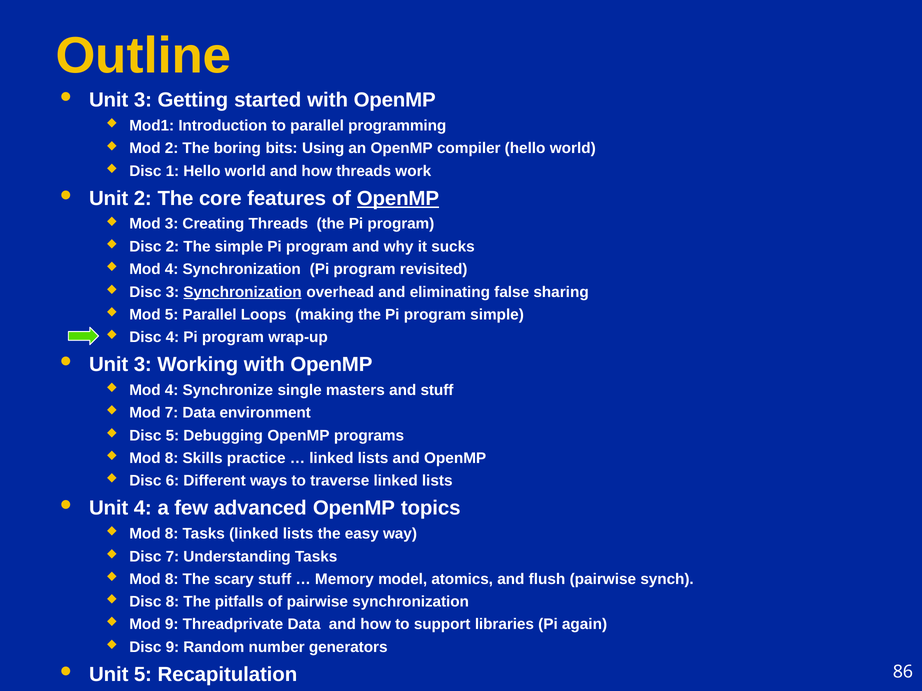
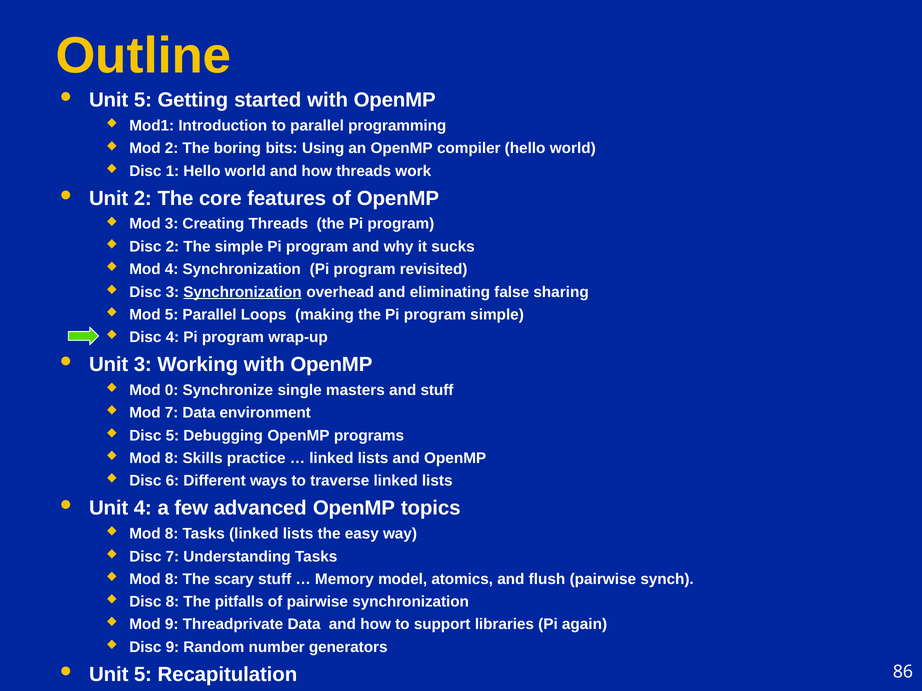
3: 3 -> 5 (143, 100)
OpenMP underline: present -> none (398, 199)
4: 4 -> 0 (172, 390)
